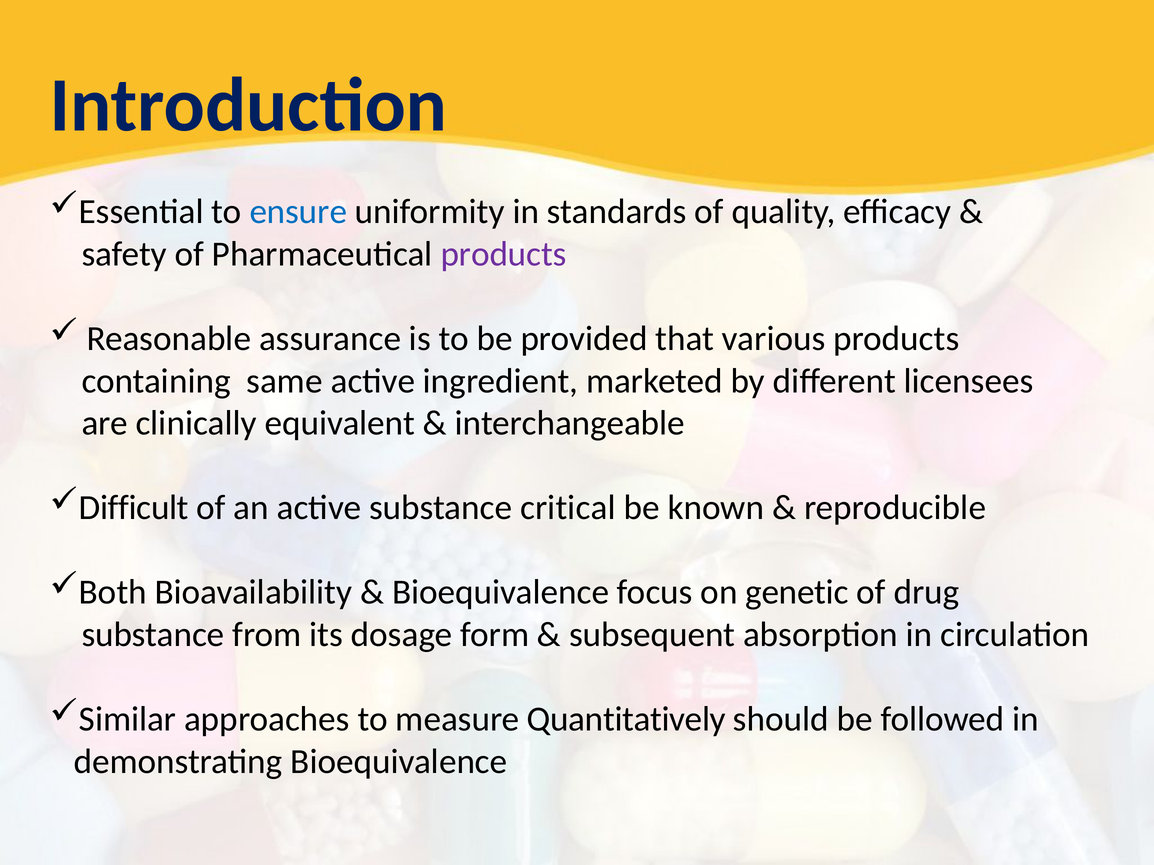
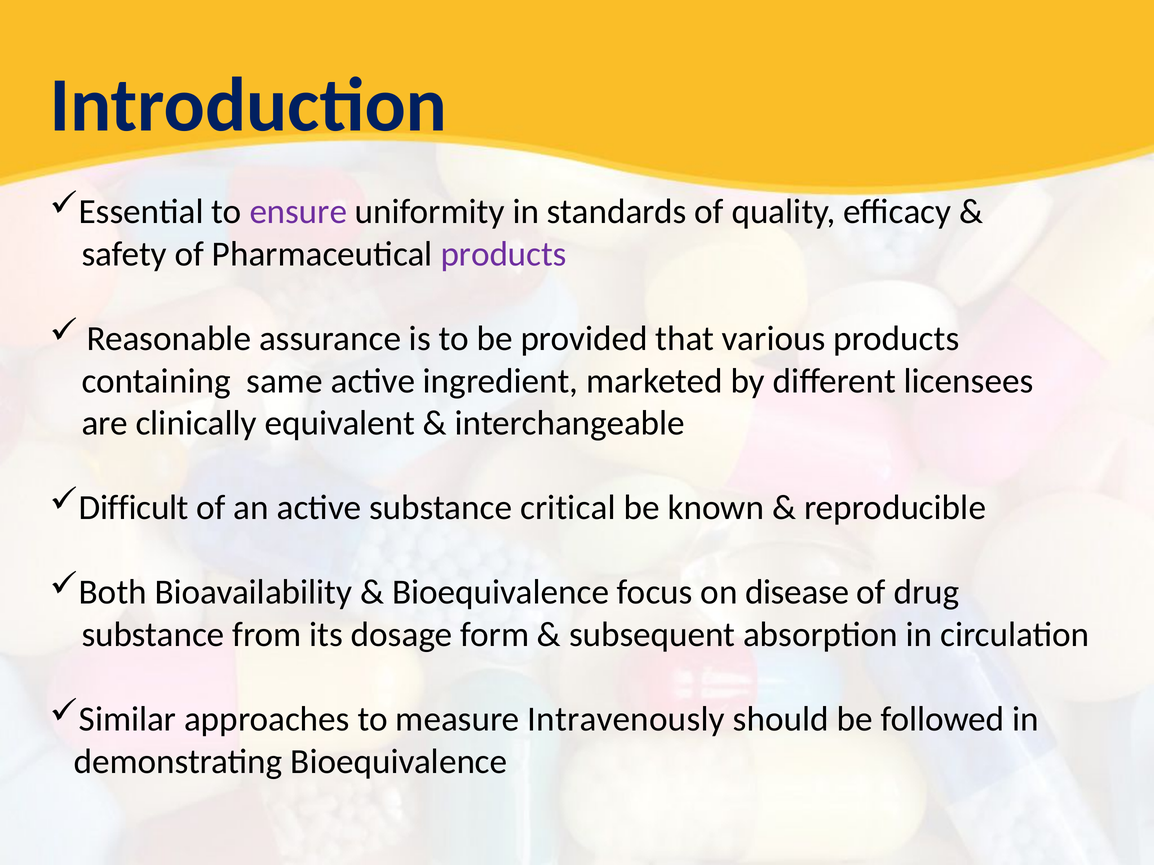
ensure colour: blue -> purple (298, 212)
genetic: genetic -> disease (797, 593)
Quantitatively: Quantitatively -> Intravenously (626, 720)
